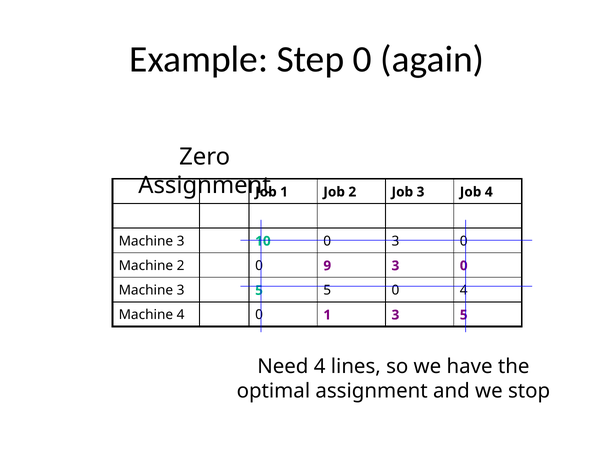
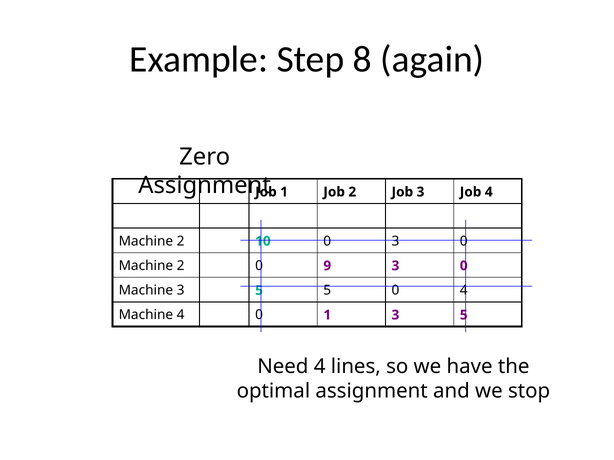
Step 0: 0 -> 8 (362, 59)
3: 3 -> 2 (181, 241)
